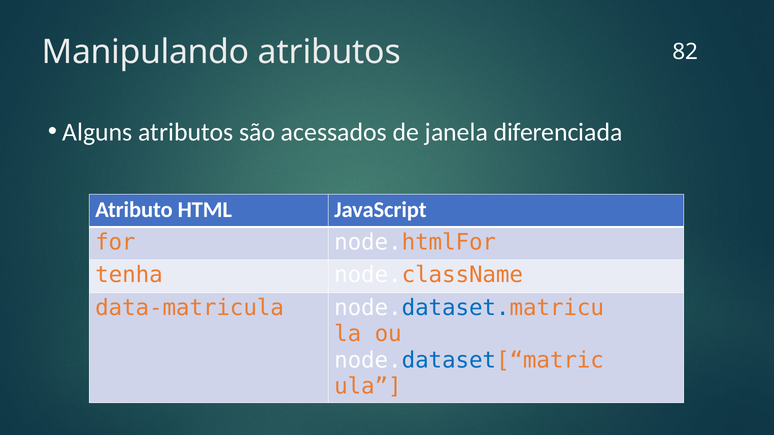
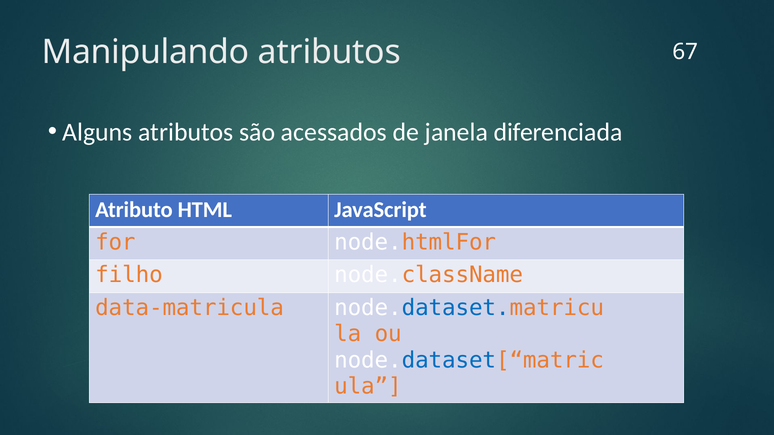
82: 82 -> 67 (685, 52)
tenha: tenha -> filho (129, 275)
